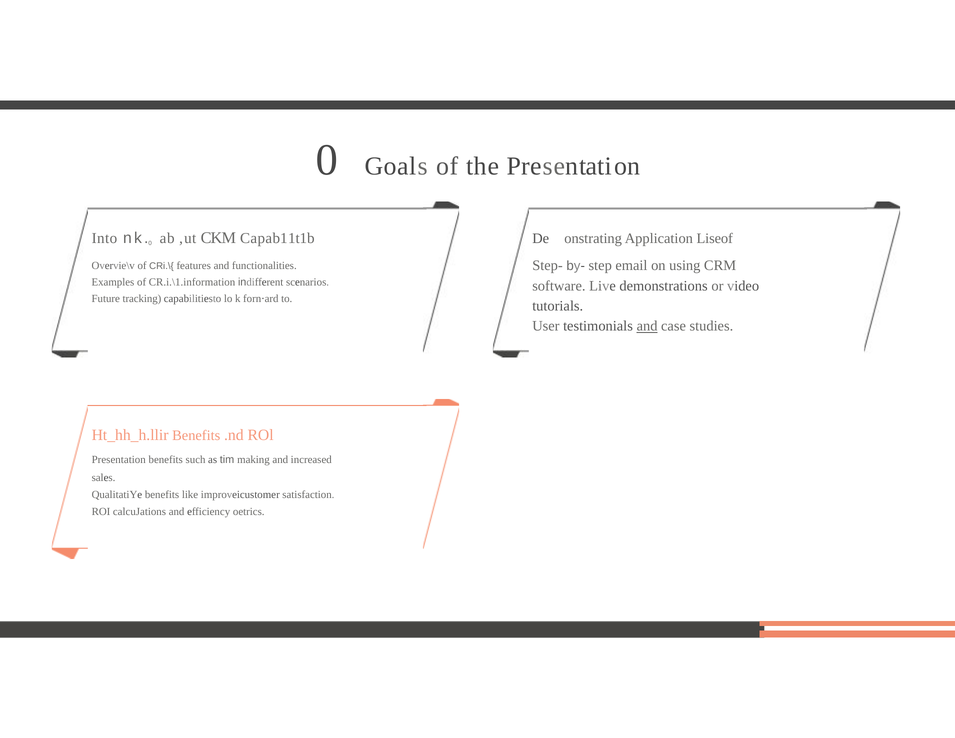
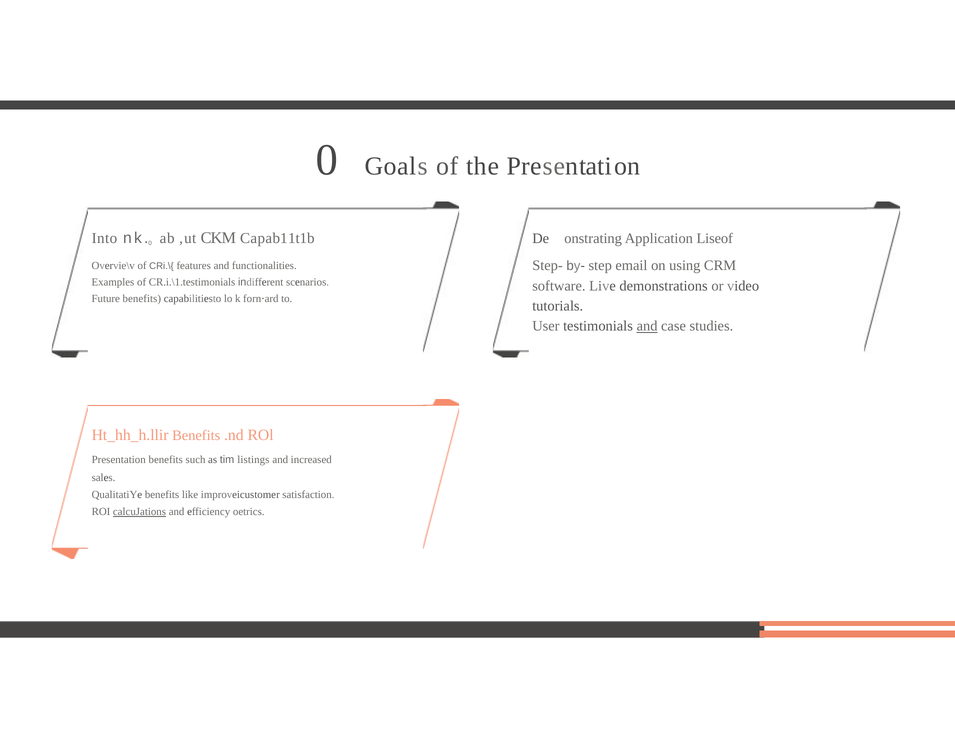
CR.i.\1.information: CR.i.\1.information -> CR.i.\1.testimonials (192, 282)
Future tracking: tracking -> benefits (142, 299)
making: making -> listings (253, 460)
calcuJations underline: none -> present (139, 512)
